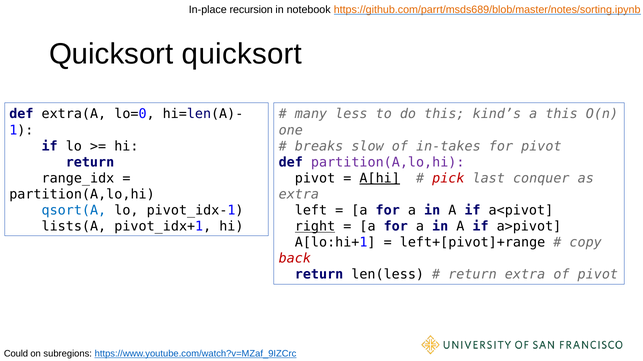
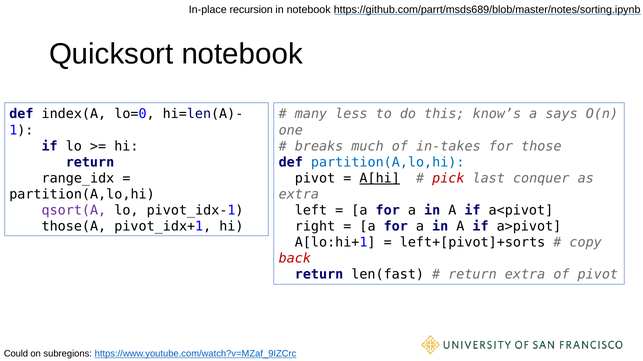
https://github.com/parrt/msds689/blob/master/notes/sorting.ipynb colour: orange -> black (487, 10)
Quicksort quicksort: quicksort -> notebook (242, 54)
extra(A: extra(A -> index(A (74, 114)
kind’s: kind’s -> know’s (497, 114)
a this: this -> says (562, 114)
slow: slow -> much (368, 146)
for pivot: pivot -> those (541, 146)
partition(A,lo,hi colour: purple -> blue (388, 163)
qsort(A colour: blue -> purple (74, 211)
lists(A: lists(A -> those(A (74, 227)
right underline: present -> none (315, 227)
left+[pivot]+range: left+[pivot]+range -> left+[pivot]+sorts (473, 243)
len(less: len(less -> len(fast (388, 275)
